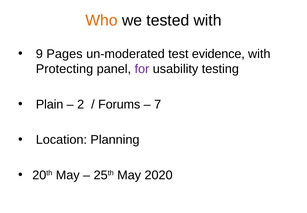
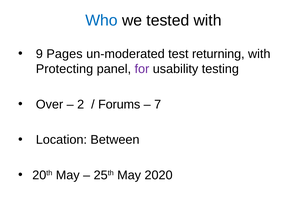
Who colour: orange -> blue (101, 20)
evidence: evidence -> returning (218, 54)
Plain: Plain -> Over (50, 104)
Planning: Planning -> Between (115, 139)
